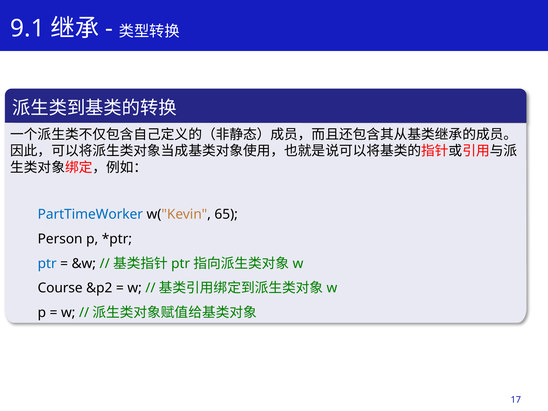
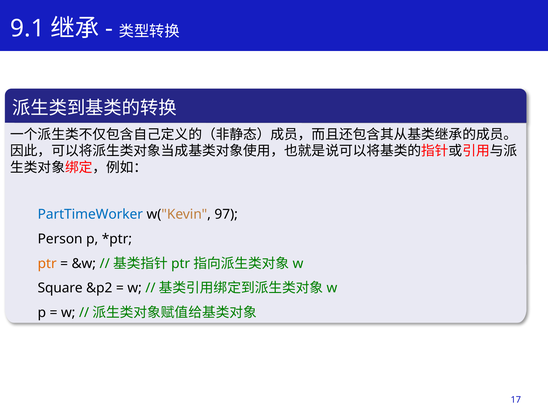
65: 65 -> 97 (226, 214)
ptr colour: blue -> orange (47, 263)
Course: Course -> Square (60, 288)
